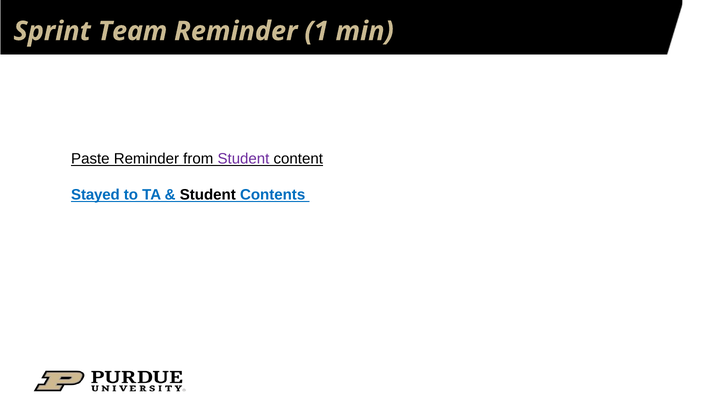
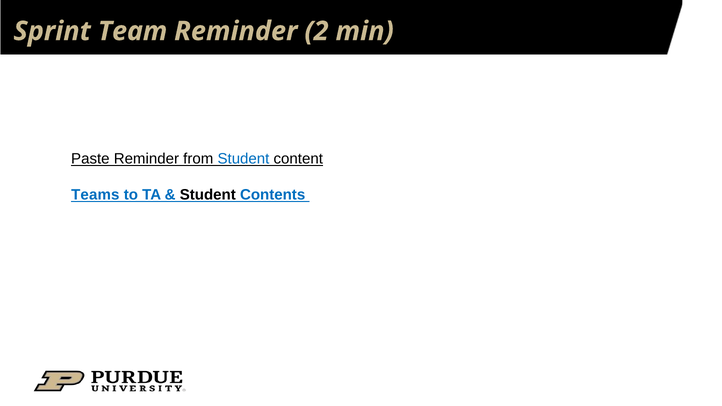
1: 1 -> 2 (317, 31)
Student colour: purple -> blue (243, 159)
Stayed: Stayed -> Teams (95, 195)
